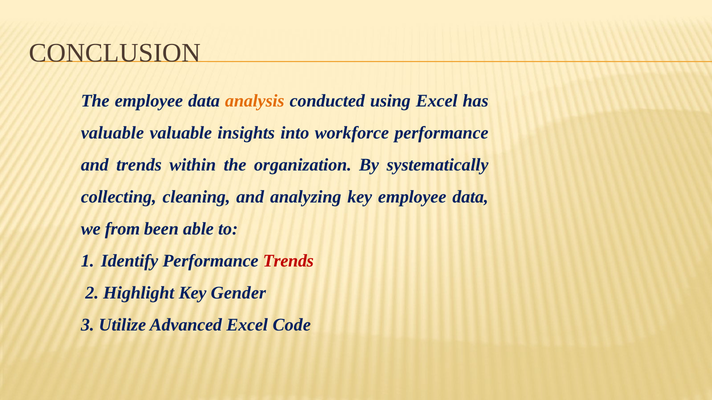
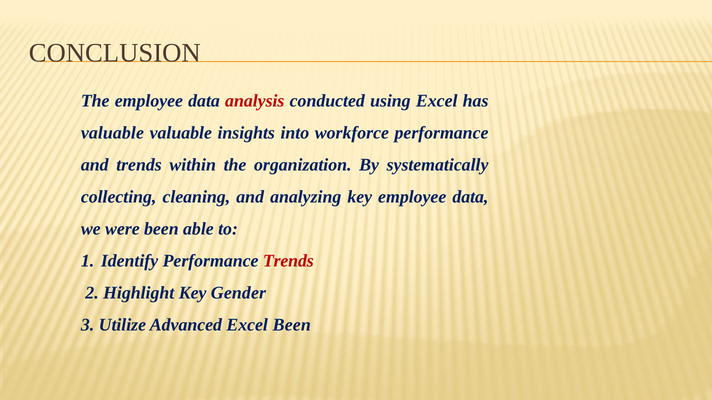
analysis colour: orange -> red (255, 101)
from: from -> were (122, 229)
Excel Code: Code -> Been (292, 325)
